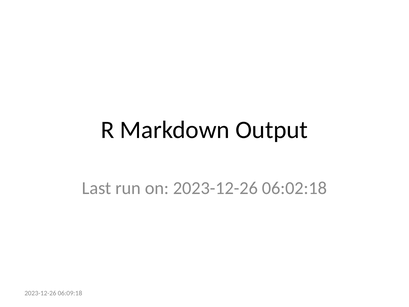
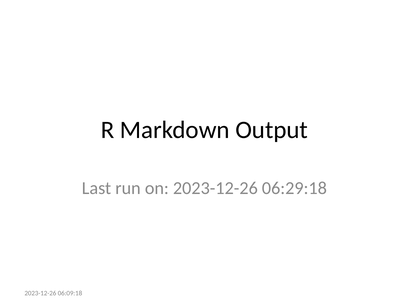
06:02:18: 06:02:18 -> 06:29:18 (294, 188)
